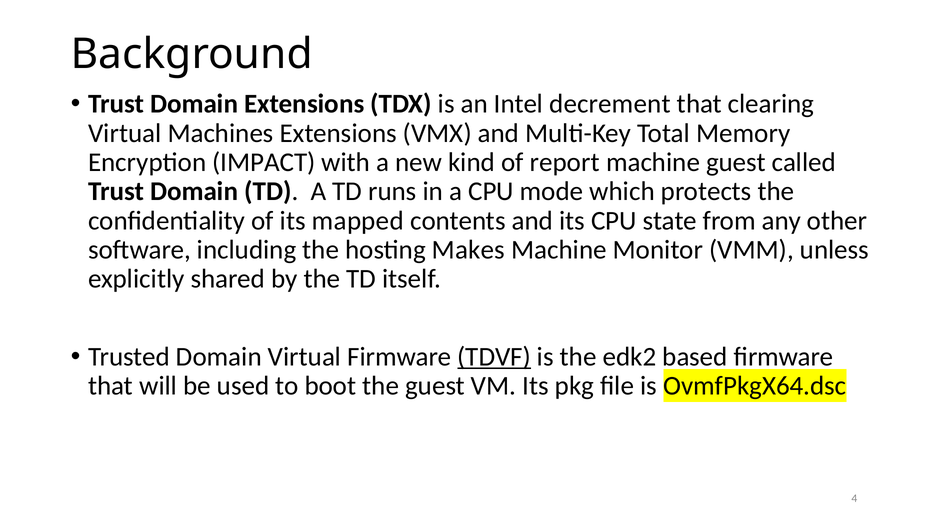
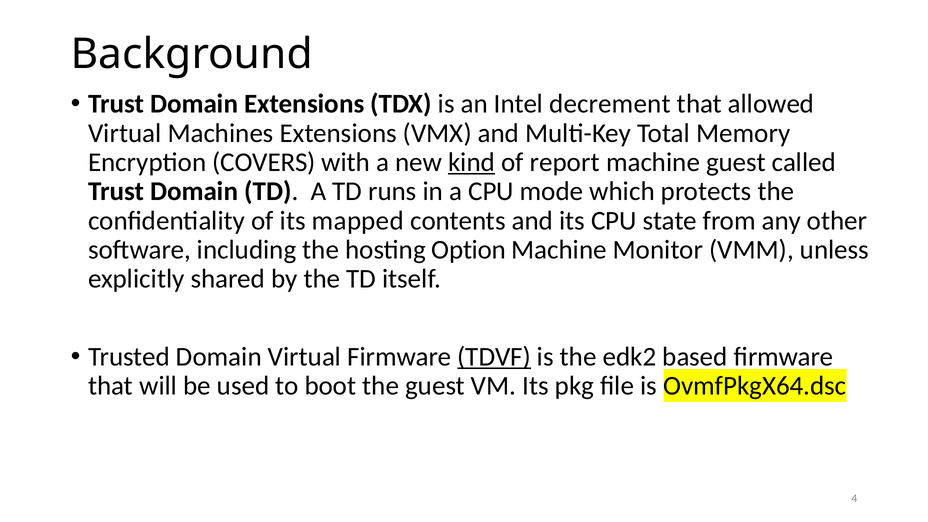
clearing: clearing -> allowed (771, 104)
IMPACT: IMPACT -> COVERS (264, 162)
kind underline: none -> present (472, 162)
Makes: Makes -> Option (469, 250)
